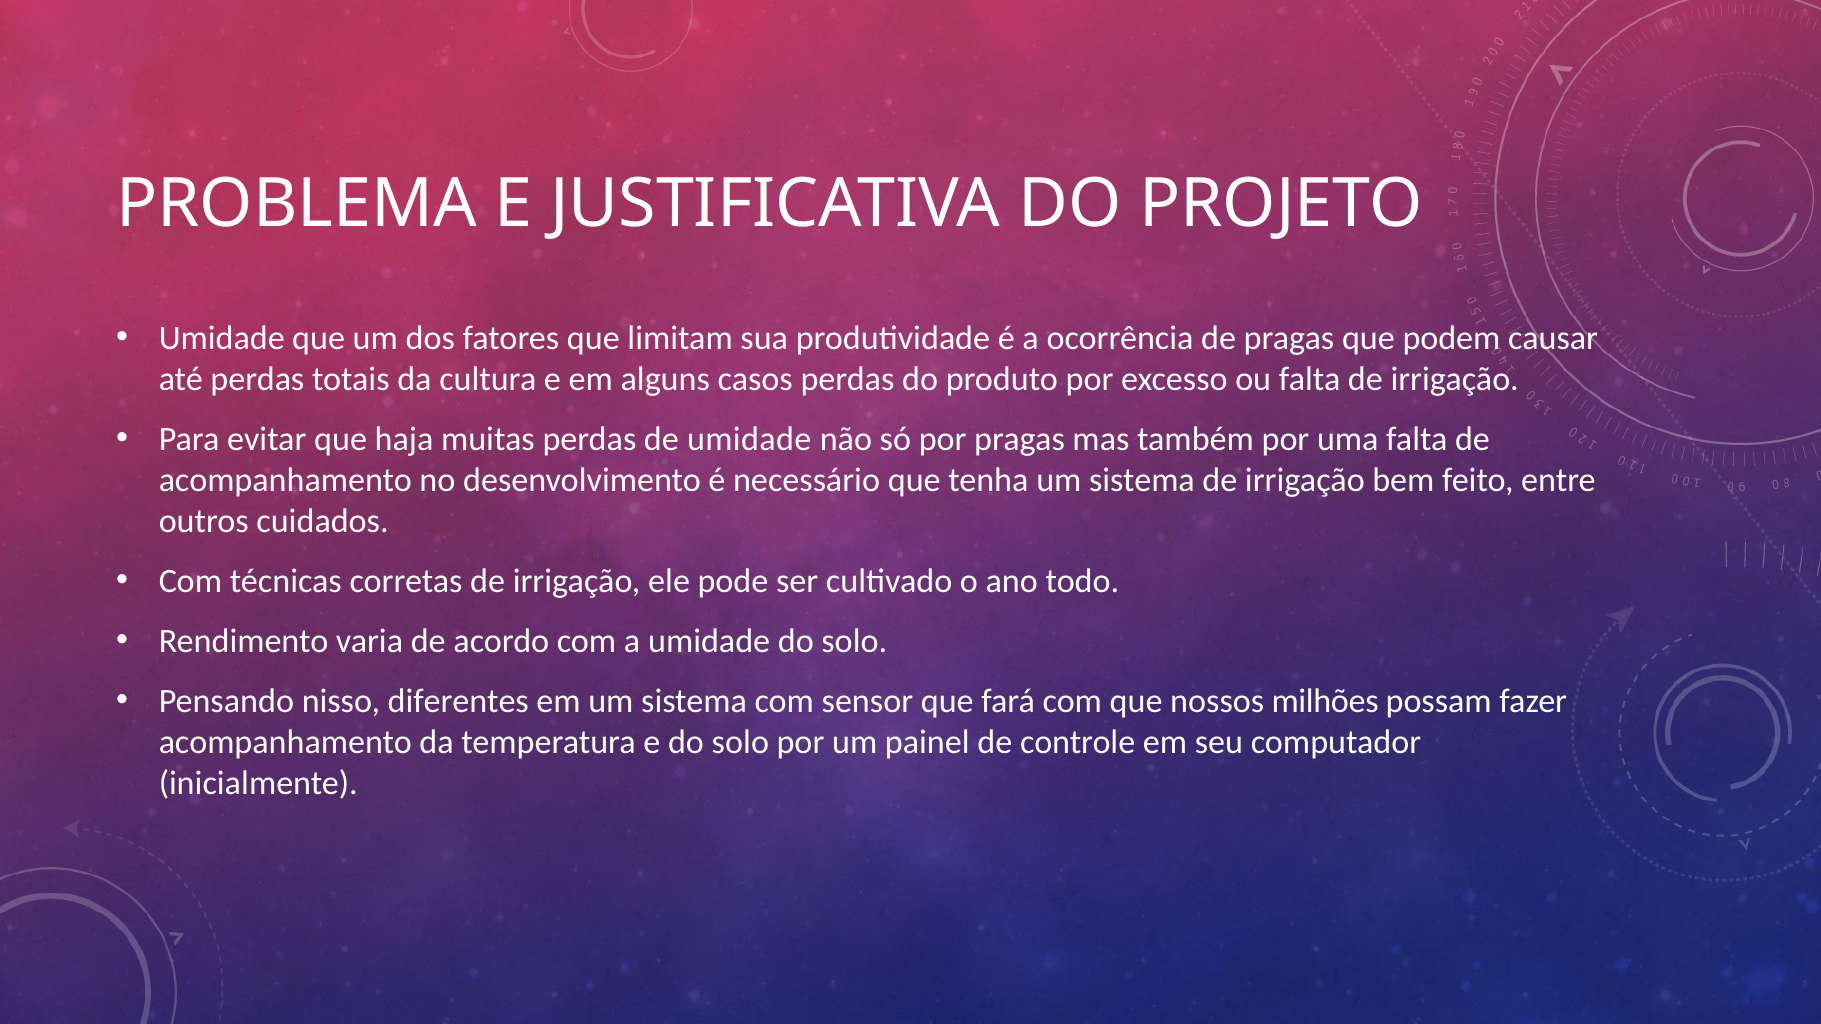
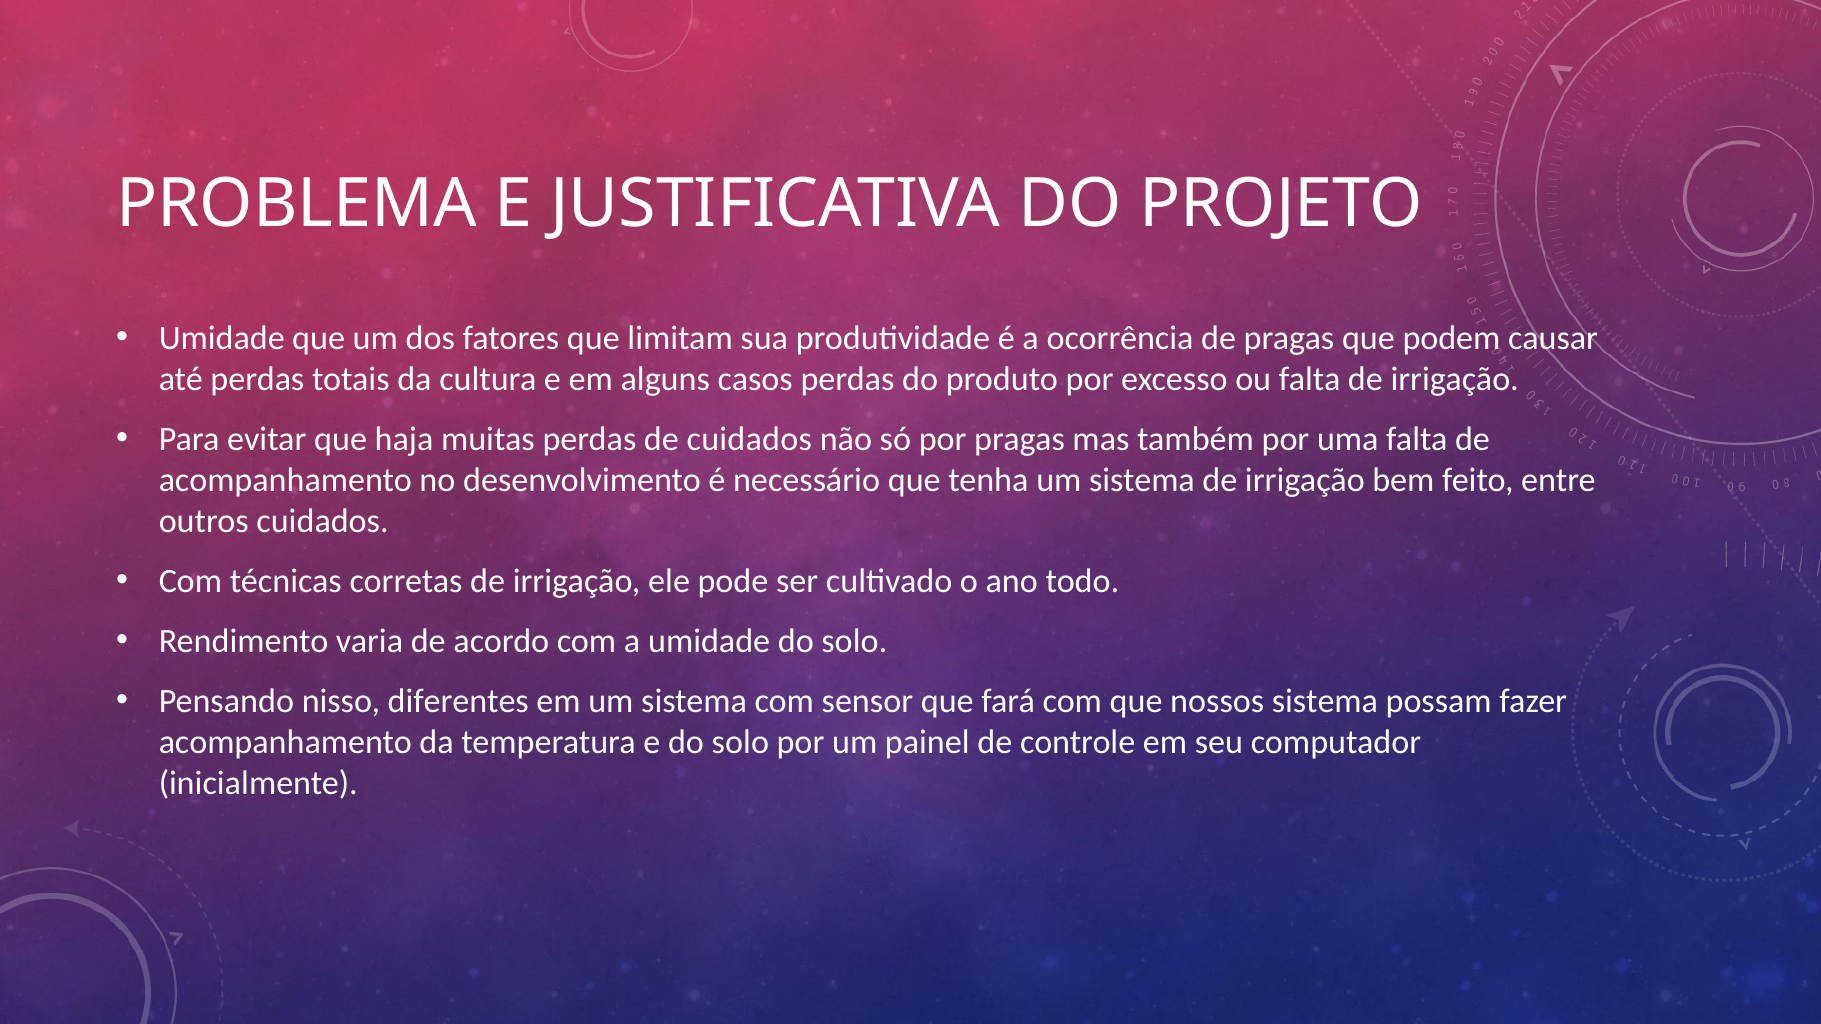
de umidade: umidade -> cuidados (749, 440)
nossos milhões: milhões -> sistema (1325, 701)
